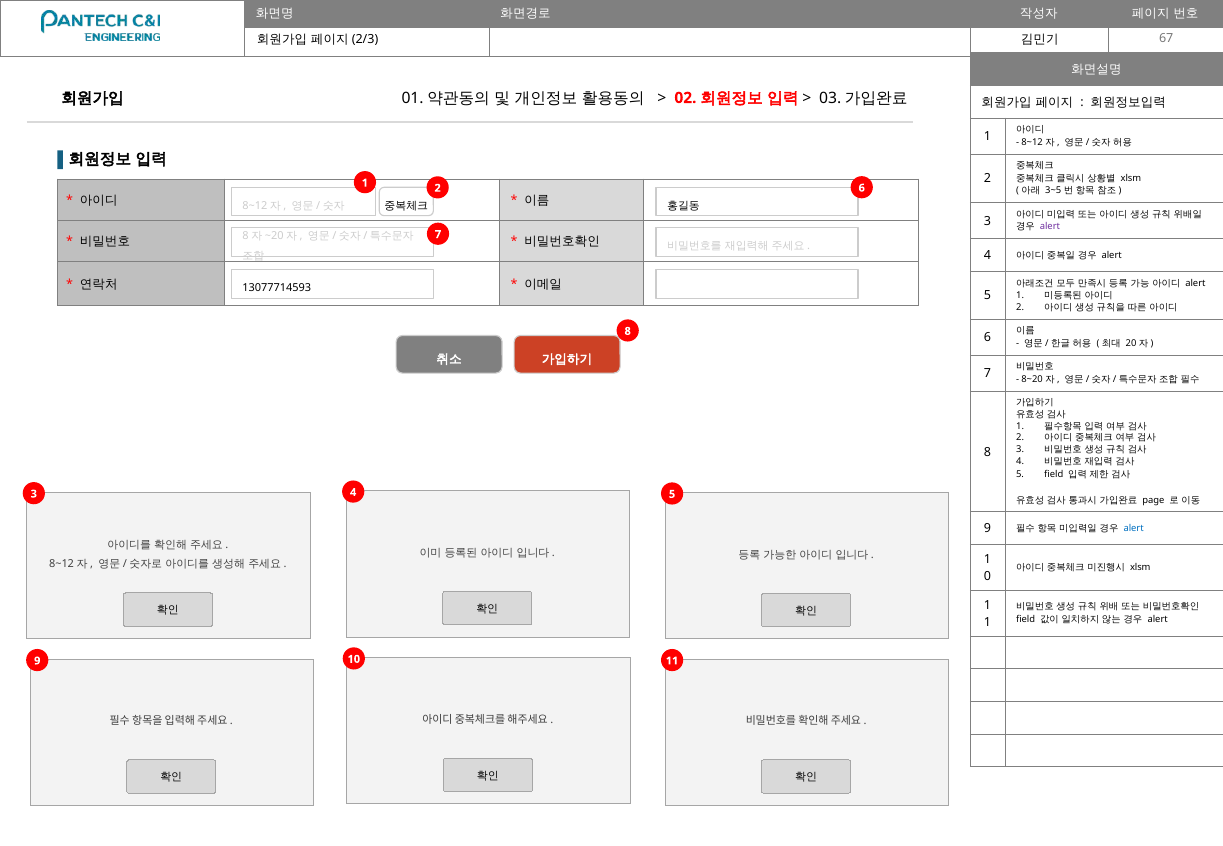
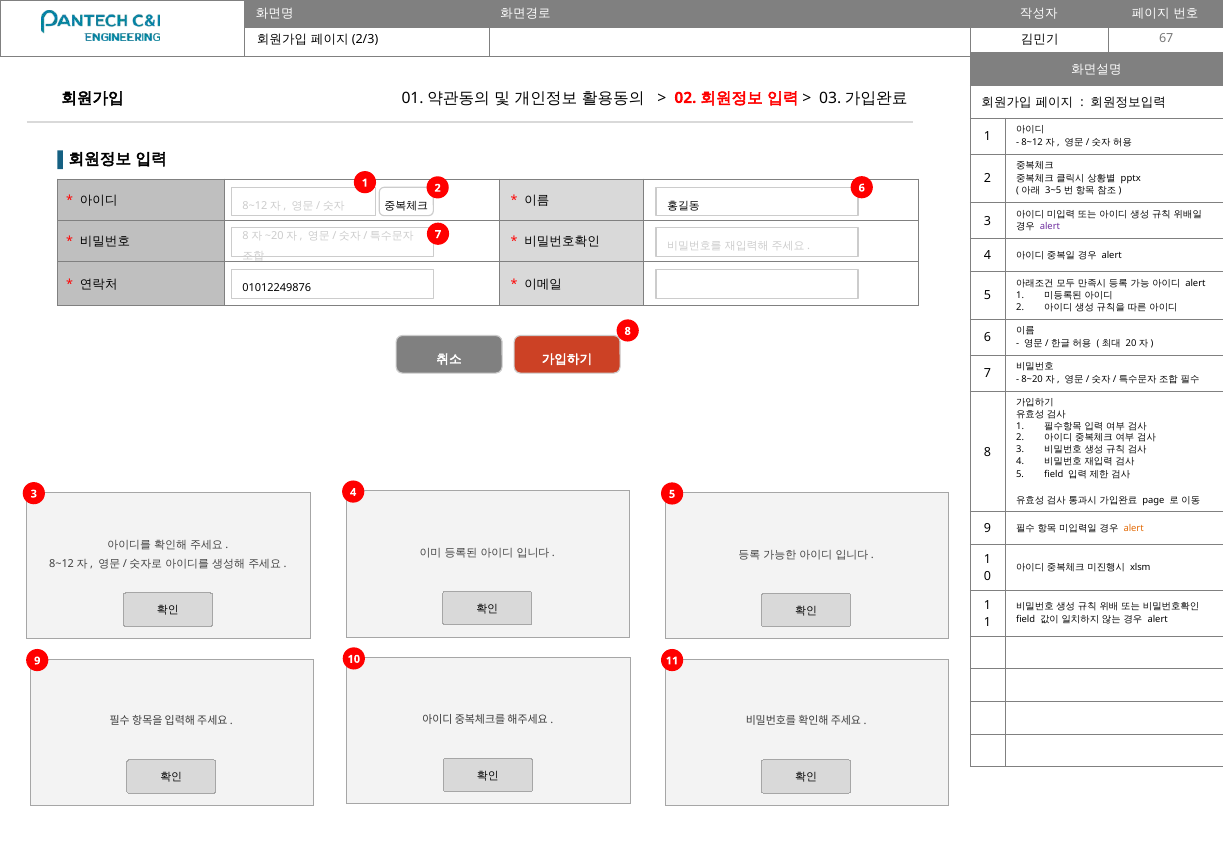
xlsm: xlsm -> pptx (1131, 178)
13077714593: 13077714593 -> 01012249876 (277, 288)
alert colour: blue -> orange (1134, 529)
